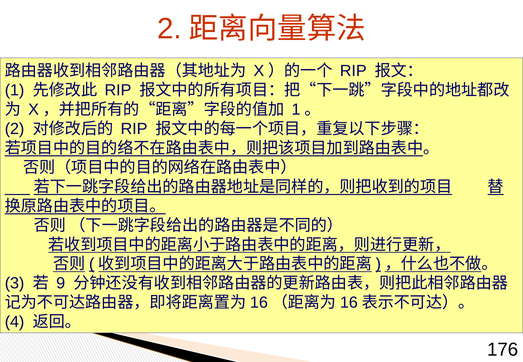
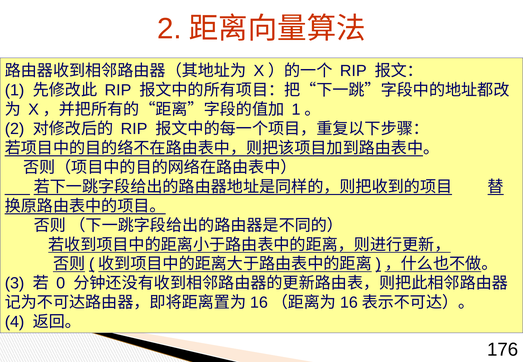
9: 9 -> 0 (61, 283)
